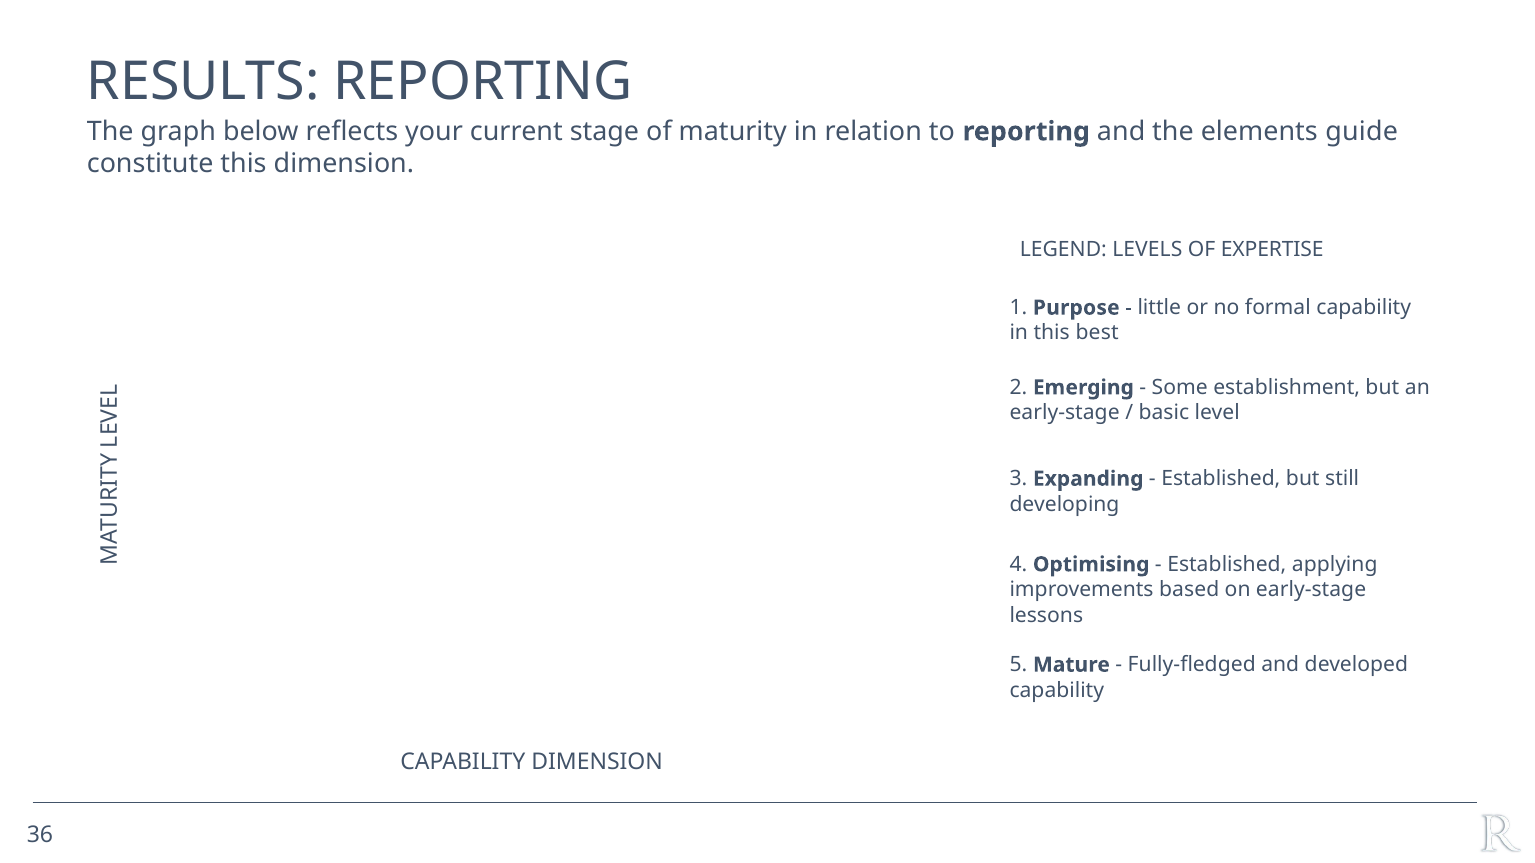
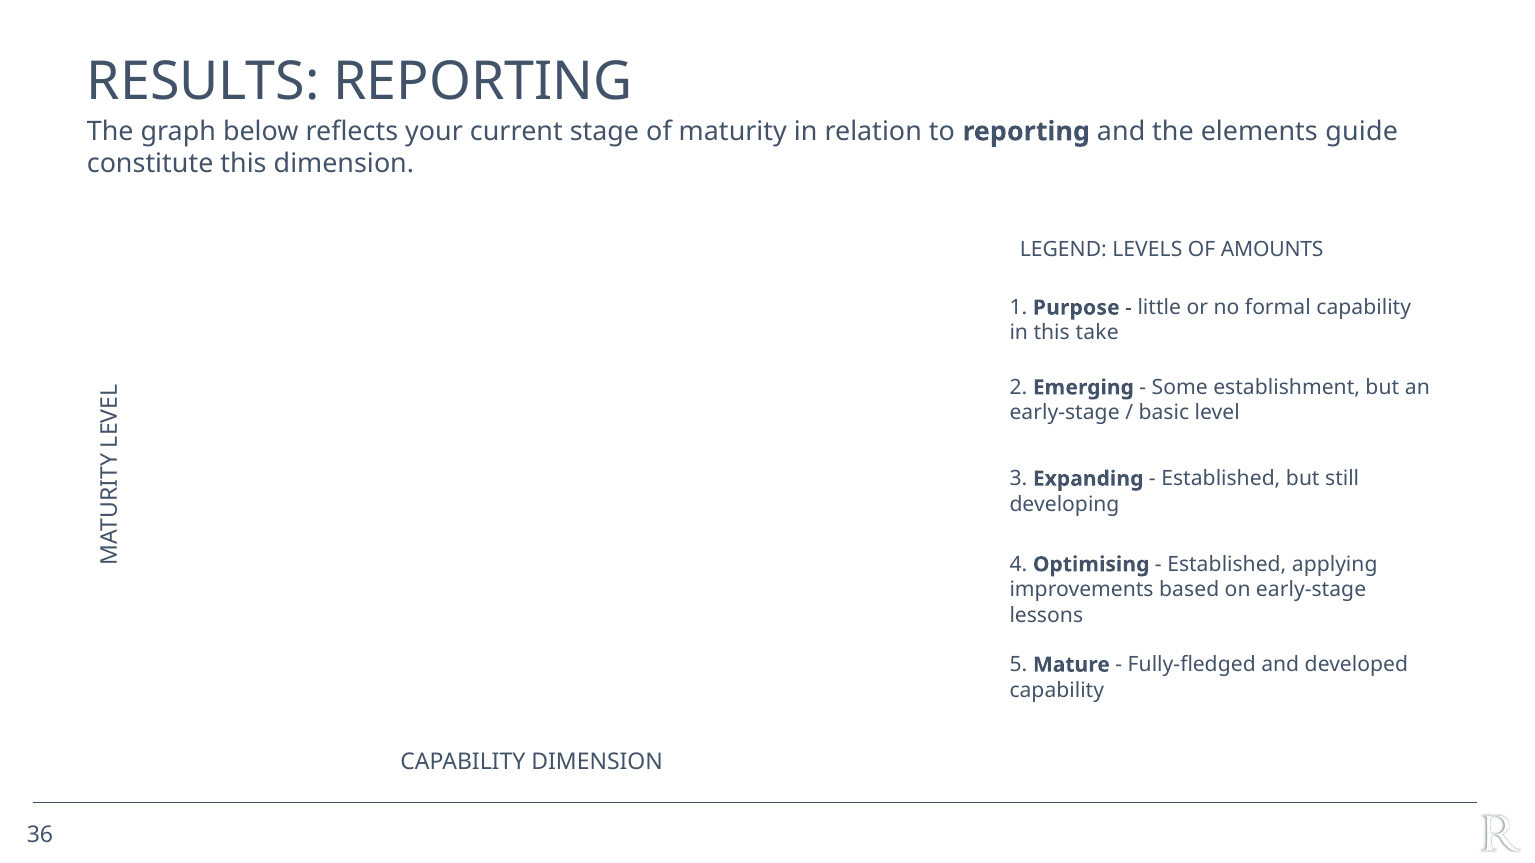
EXPERTISE: EXPERTISE -> AMOUNTS (1272, 250)
best: best -> take (1097, 333)
